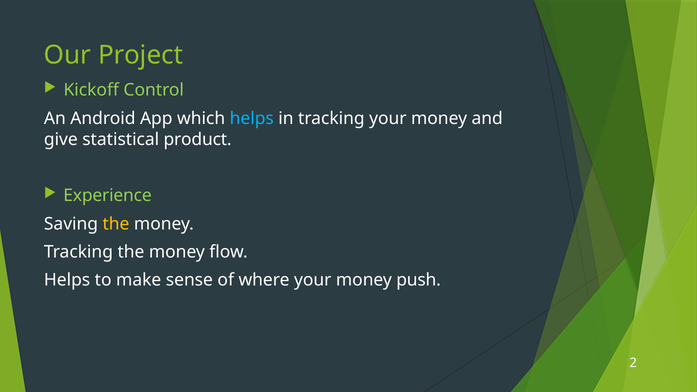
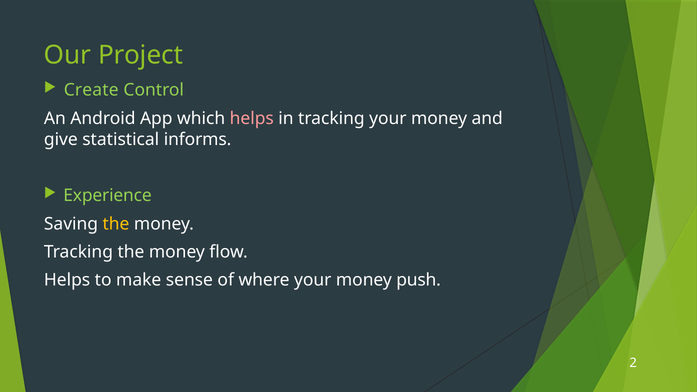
Kickoff: Kickoff -> Create (91, 90)
helps colour: light blue -> pink (252, 118)
product: product -> informs (198, 139)
